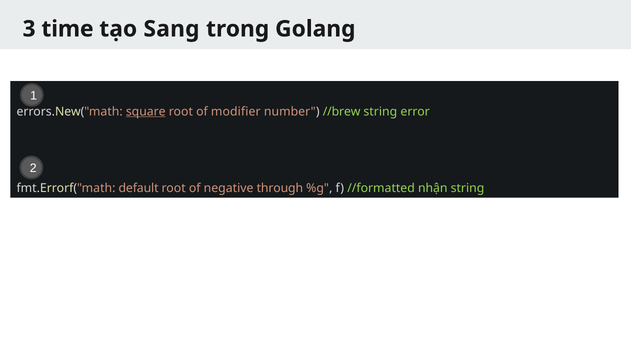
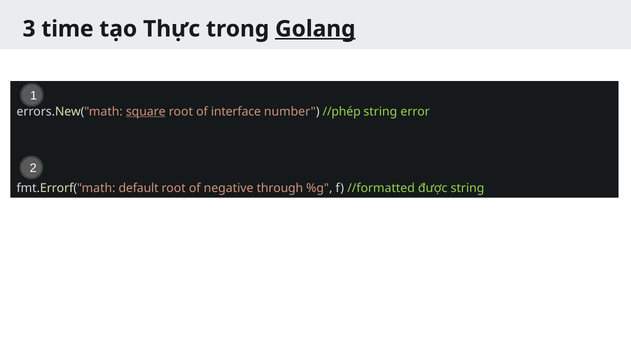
Sang: Sang -> Thực (172, 29)
Golang underline: none -> present (315, 29)
modifier: modifier -> interface (236, 112)
//brew: //brew -> //phép (342, 112)
nhận: nhận -> được (433, 188)
